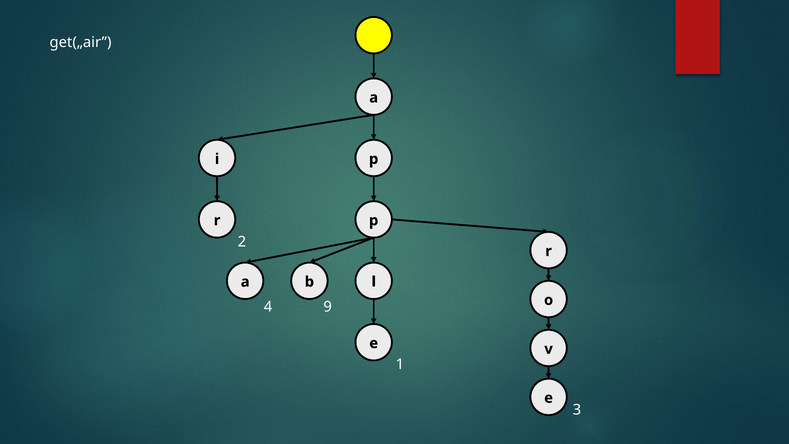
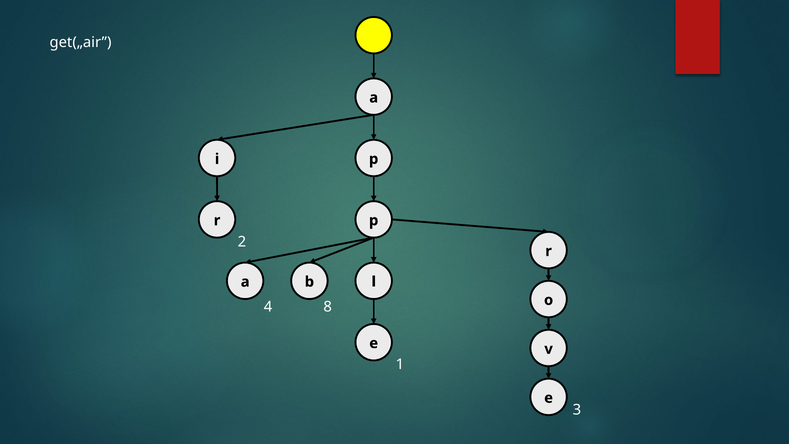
9: 9 -> 8 (328, 307)
